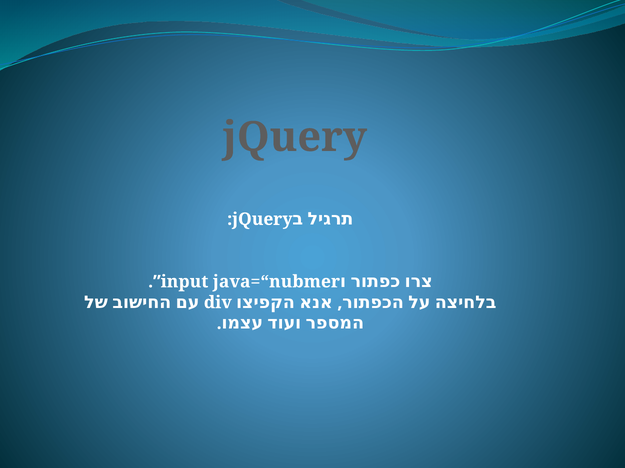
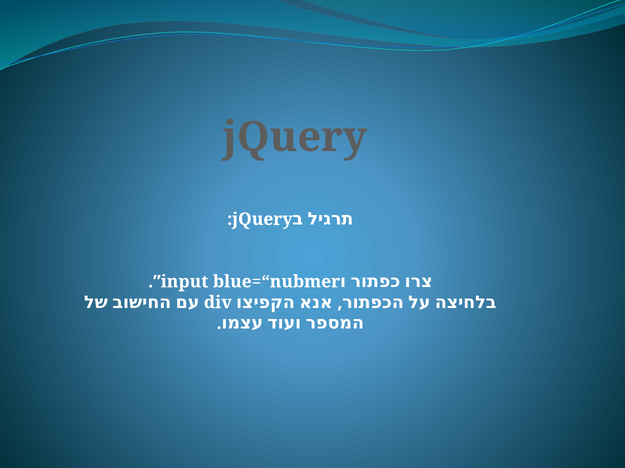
java=“nubmer: java=“nubmer -> blue=“nubmer (277, 282)
